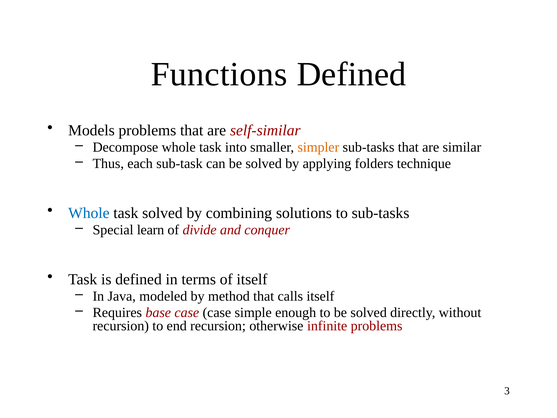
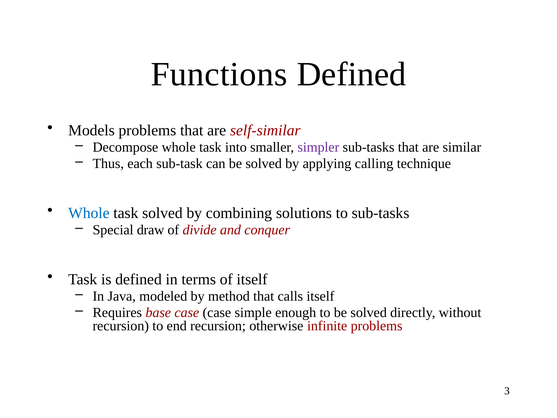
simpler colour: orange -> purple (318, 147)
folders: folders -> calling (374, 163)
learn: learn -> draw (151, 230)
